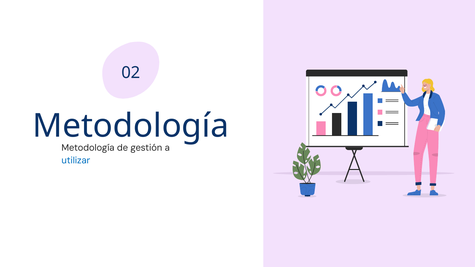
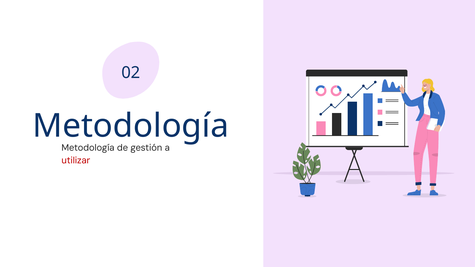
utilizar colour: blue -> red (76, 161)
